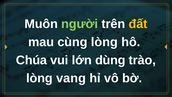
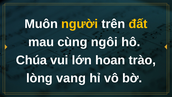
người colour: light green -> yellow (80, 24)
cùng lòng: lòng -> ngôi (104, 42)
dùng: dùng -> hoan (110, 60)
